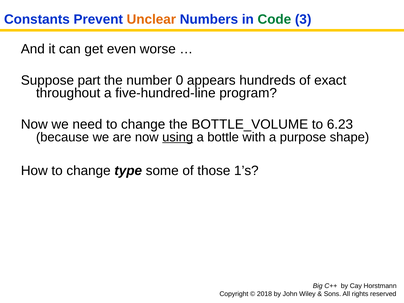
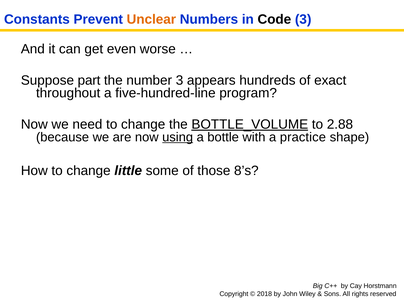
Code colour: green -> black (274, 19)
number 0: 0 -> 3 (179, 80)
BOTTLE_VOLUME underline: none -> present (250, 124)
6.23: 6.23 -> 2.88 (340, 124)
purpose: purpose -> practice (303, 137)
type: type -> little (128, 171)
1’s: 1’s -> 8’s (246, 171)
